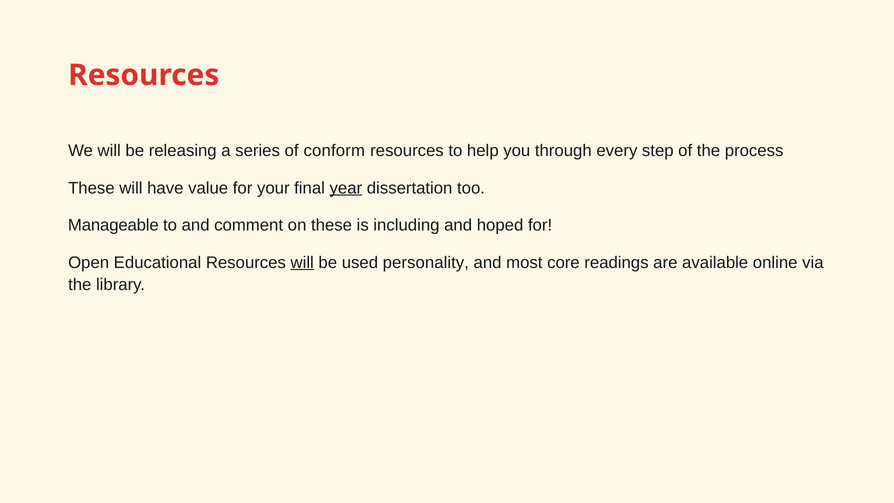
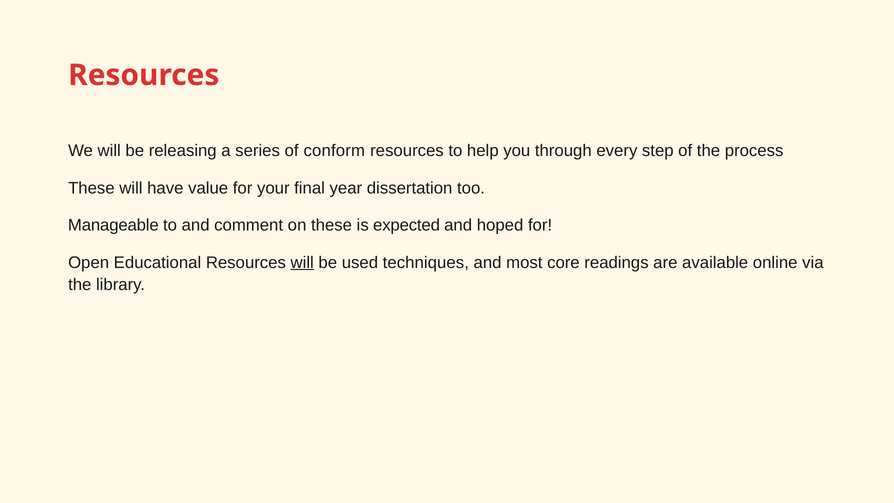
year underline: present -> none (346, 188)
including: including -> expected (407, 225)
personality: personality -> techniques (426, 262)
